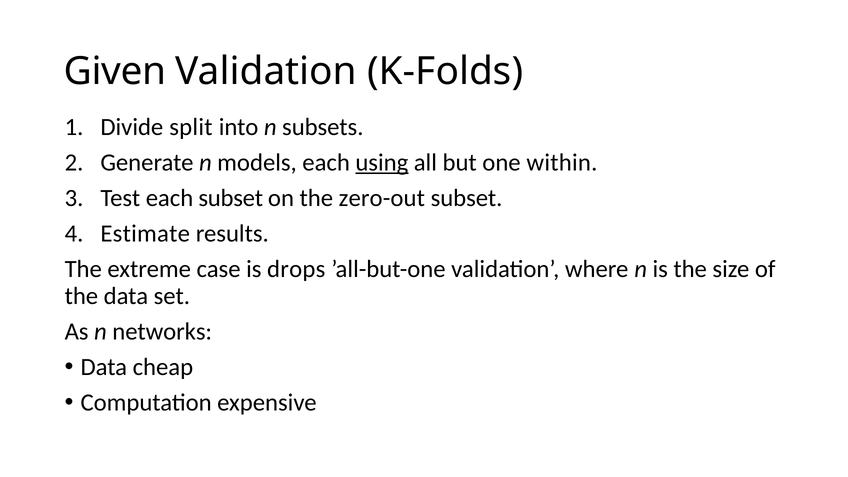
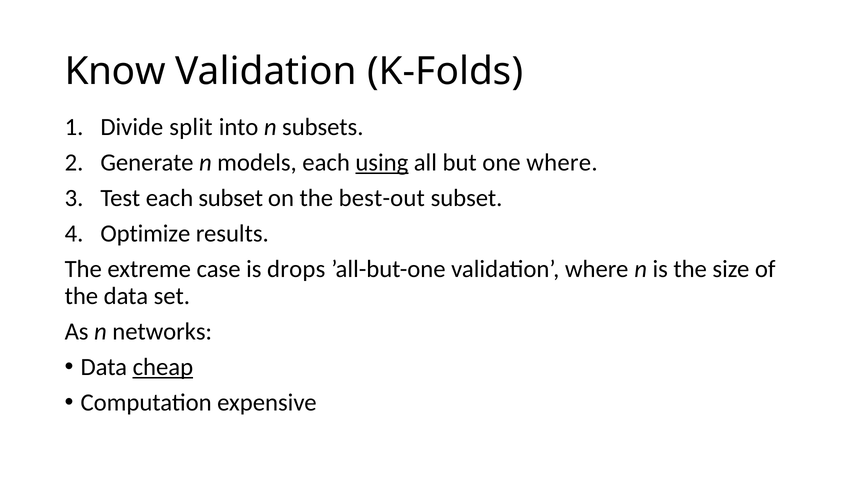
Given: Given -> Know (115, 71)
one within: within -> where (562, 163)
zero-out: zero-out -> best-out (382, 198)
Estimate: Estimate -> Optimize (145, 234)
cheap underline: none -> present (163, 367)
